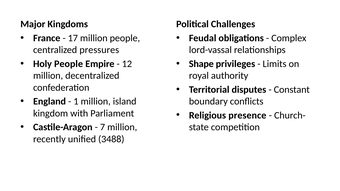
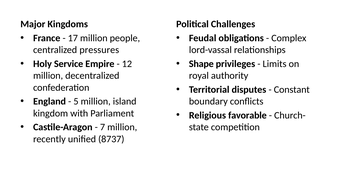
Holy People: People -> Service (69, 64)
1: 1 -> 5 (76, 102)
presence: presence -> favorable (247, 115)
3488: 3488 -> 8737 (111, 139)
